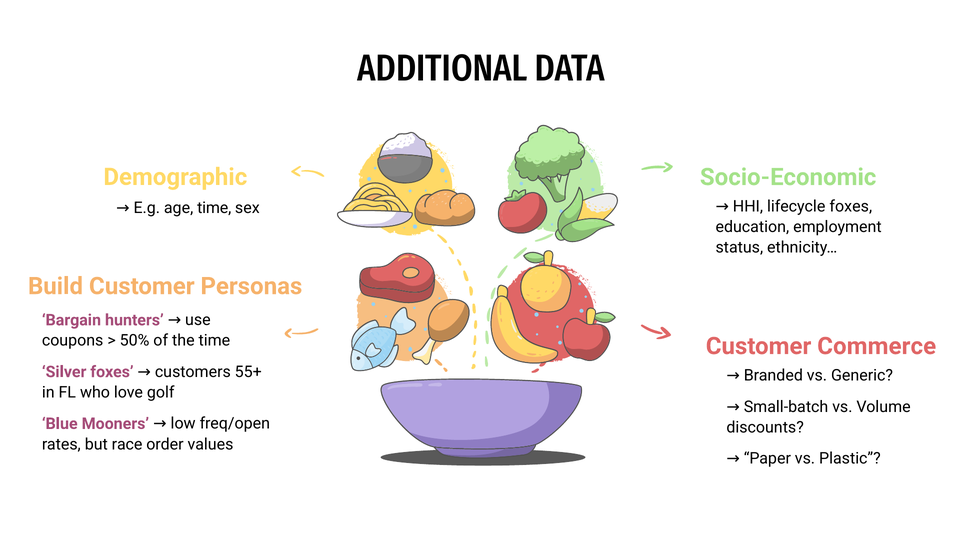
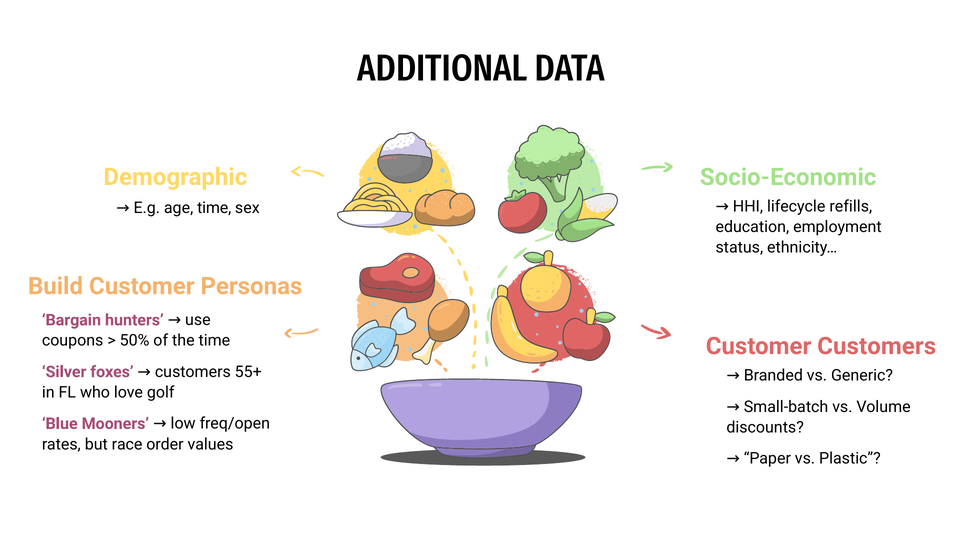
lifecycle foxes: foxes -> refills (851, 207)
Customer Commerce: Commerce -> Customers (877, 346)
